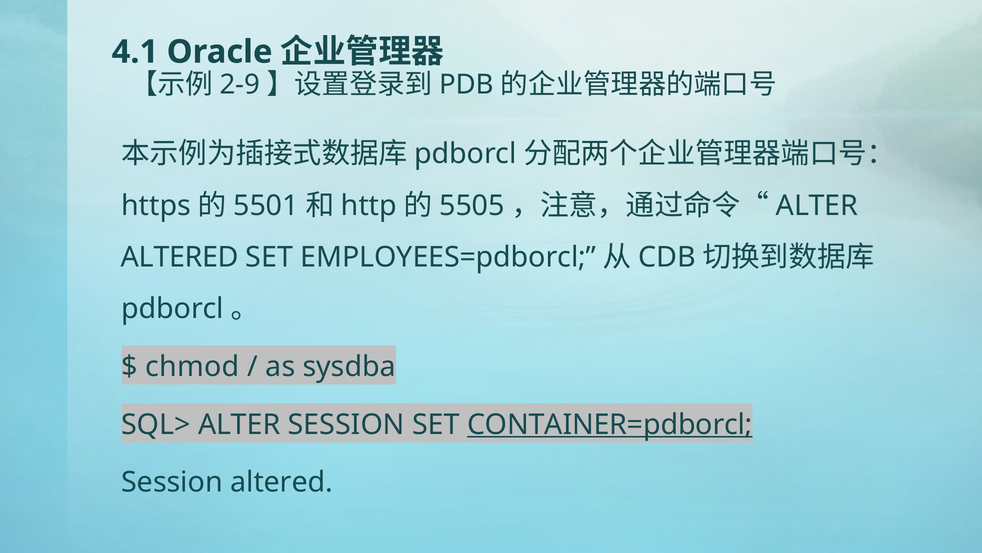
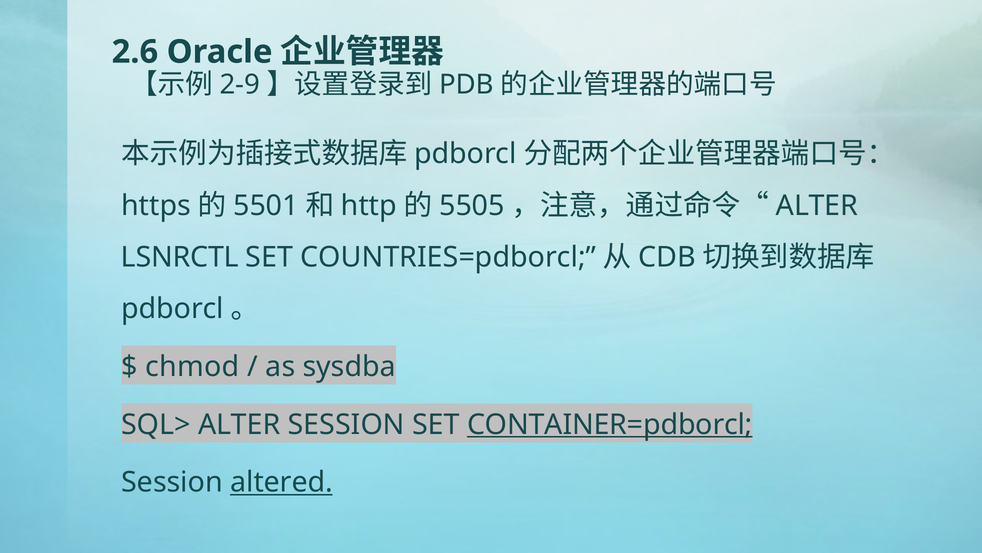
4.1: 4.1 -> 2.6 (135, 52)
ALTERED: ALTERED -> LSNRCTL (180, 257)
EMPLOYEES=pdborcl: EMPLOYEES=pdborcl -> COUNTRIES=pdborcl (448, 257)
altered underline: none -> present (282, 482)
